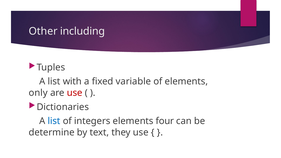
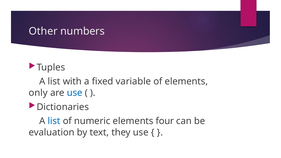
including: including -> numbers (83, 31)
use colour: red -> blue (75, 93)
integers: integers -> numeric (92, 121)
determine: determine -> evaluation (52, 132)
